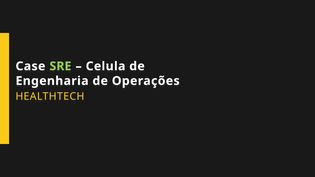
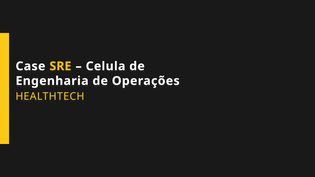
SRE colour: light green -> yellow (60, 66)
